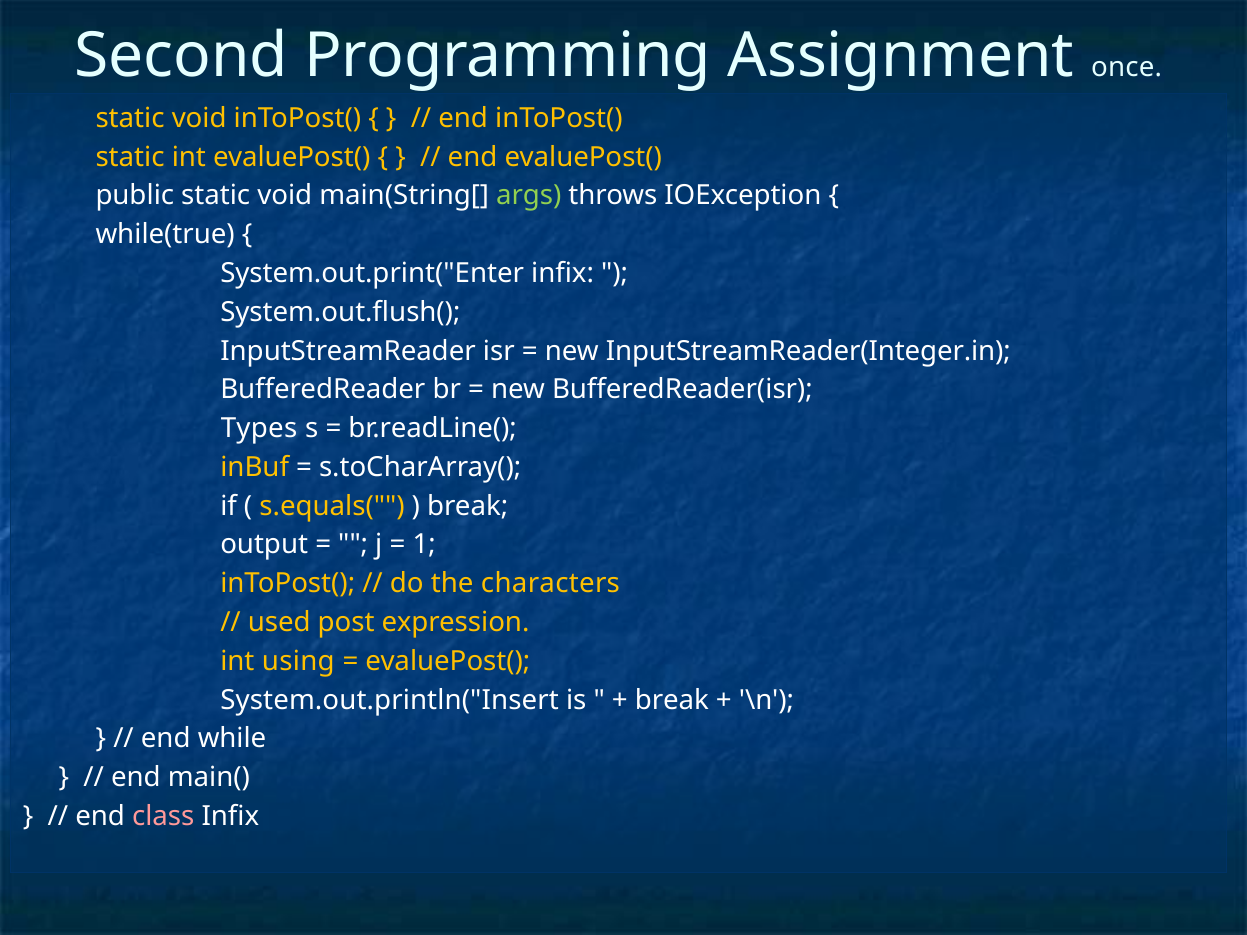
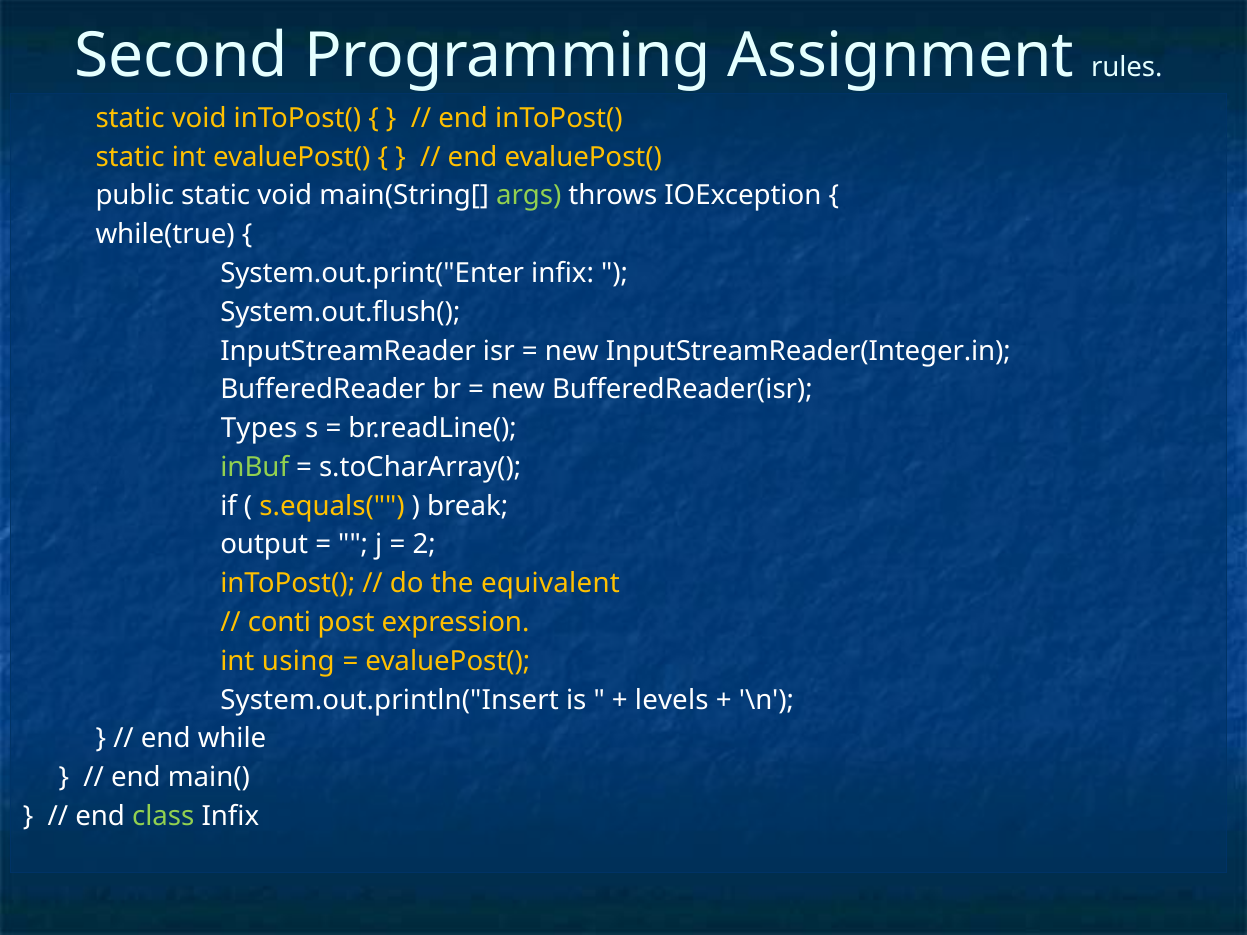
once: once -> rules (1127, 68)
inBuf colour: yellow -> light green (255, 467)
1: 1 -> 2 (424, 545)
characters: characters -> equivalent (550, 584)
used: used -> conti (279, 623)
break: break -> levels (672, 700)
class colour: pink -> light green (163, 816)
